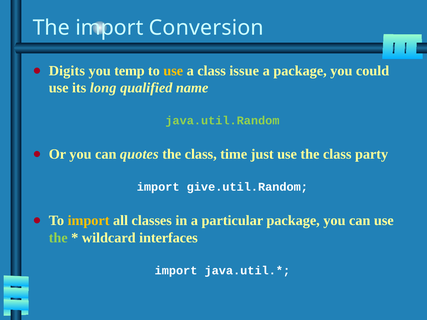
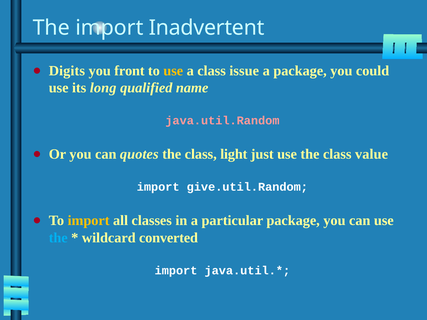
Conversion: Conversion -> Inadvertent (207, 28)
temp: temp -> front (129, 71)
java.util.Random colour: light green -> pink (222, 121)
time: time -> light (234, 154)
party: party -> value (372, 154)
the colour: light green -> light blue (58, 238)
interfaces: interfaces -> converted (169, 238)
